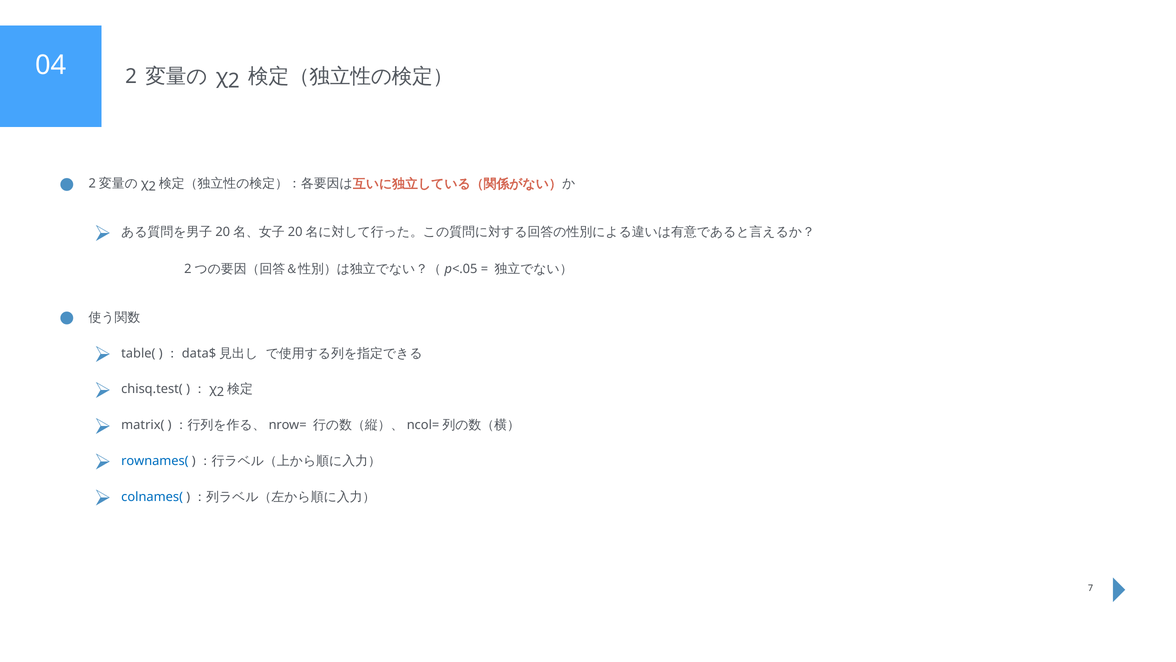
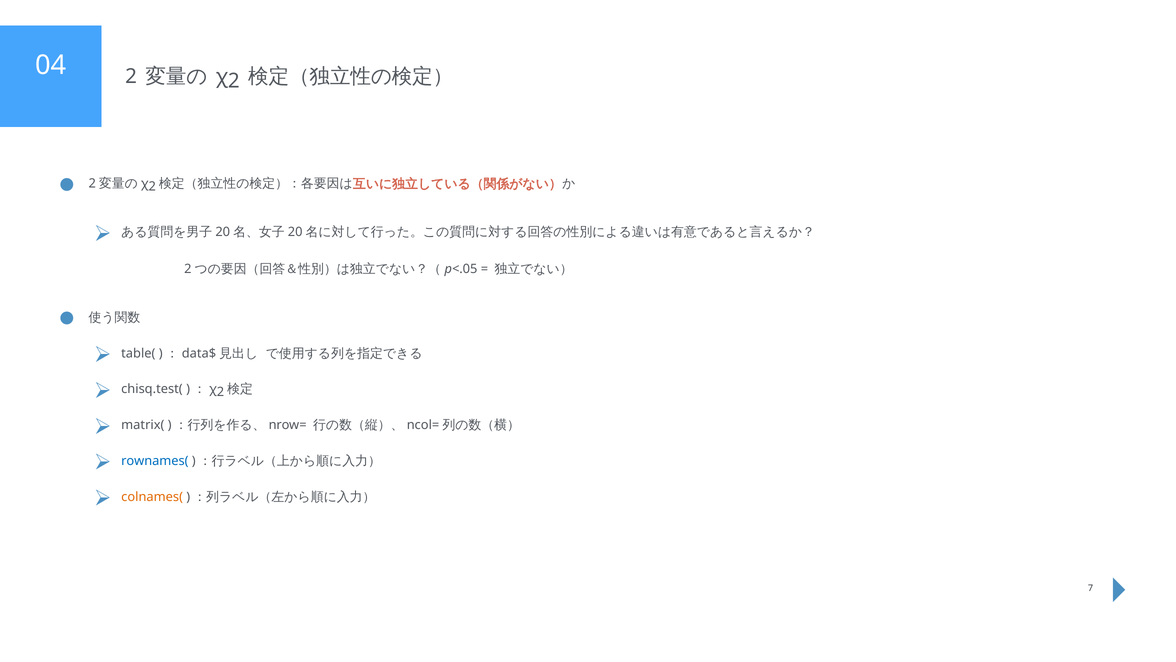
colnames( colour: blue -> orange (152, 496)
